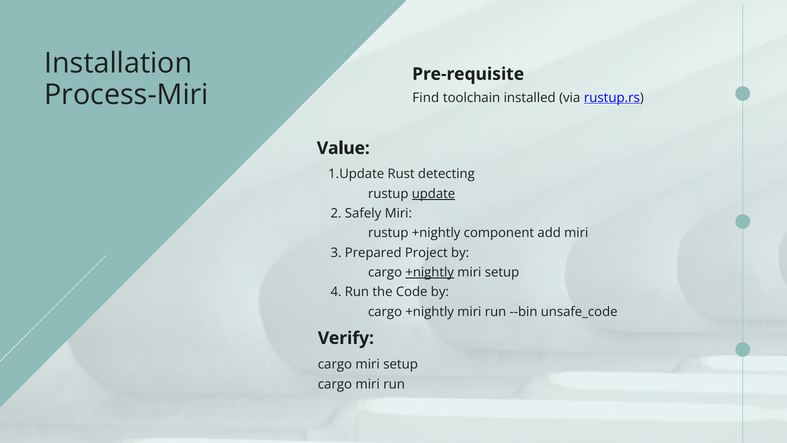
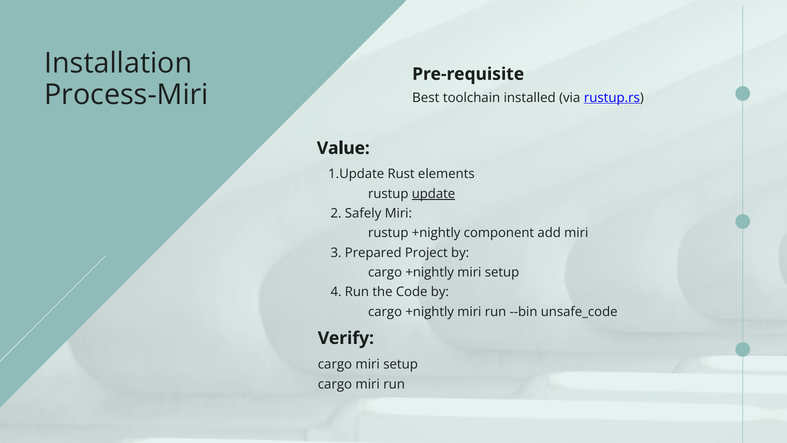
Find: Find -> Best (426, 98)
detecting: detecting -> elements (446, 174)
+nightly underline: present -> none (430, 272)
